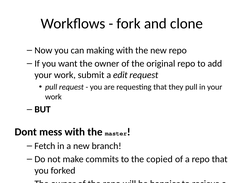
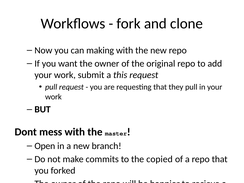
edit: edit -> this (120, 75)
Fetch: Fetch -> Open (45, 146)
